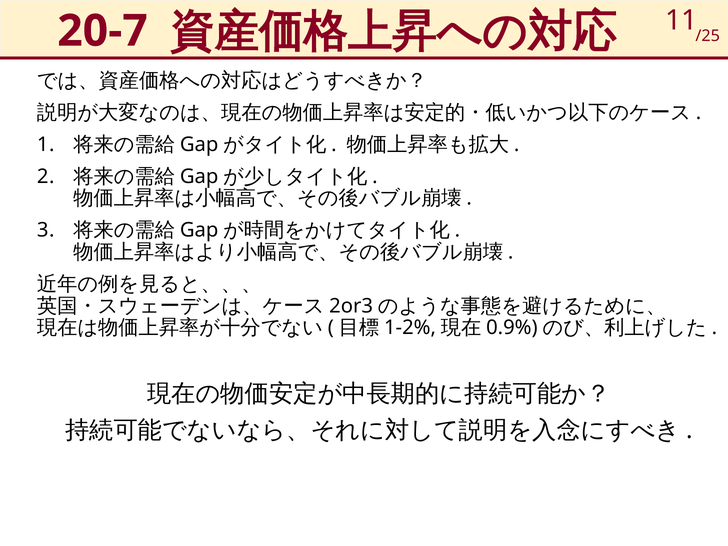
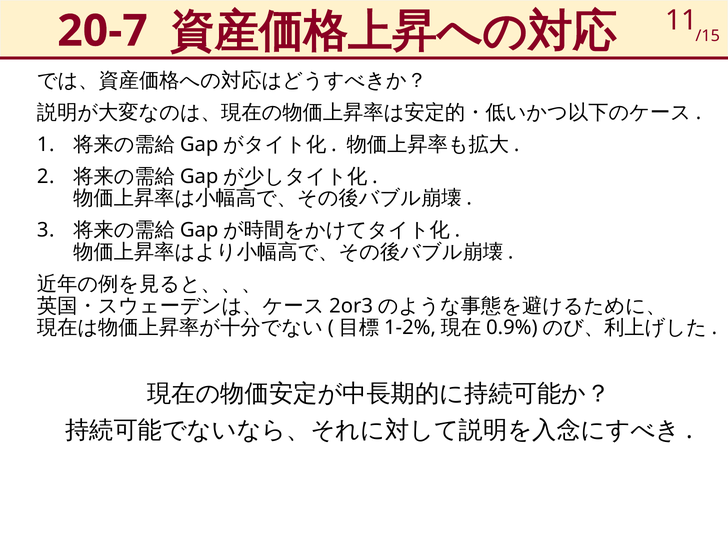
/25: /25 -> /15 (708, 36)
